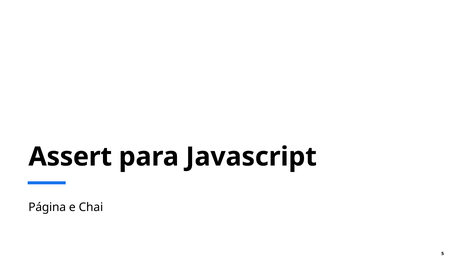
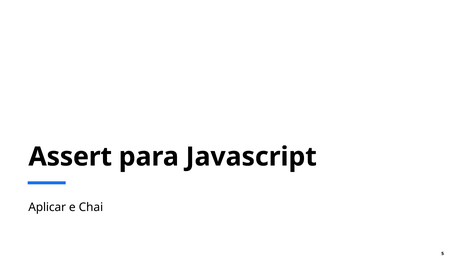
Página: Página -> Aplicar (47, 207)
